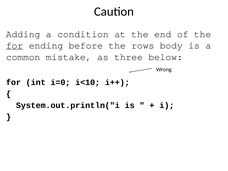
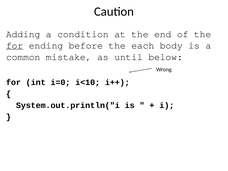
rows: rows -> each (143, 45)
three: three -> until (129, 57)
